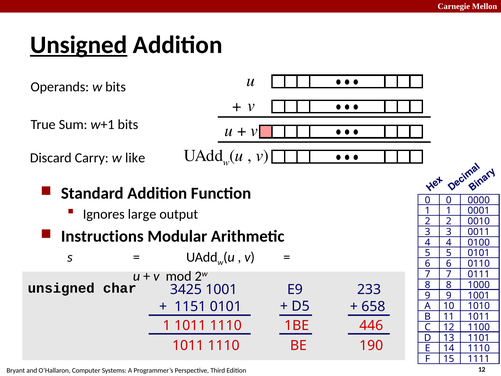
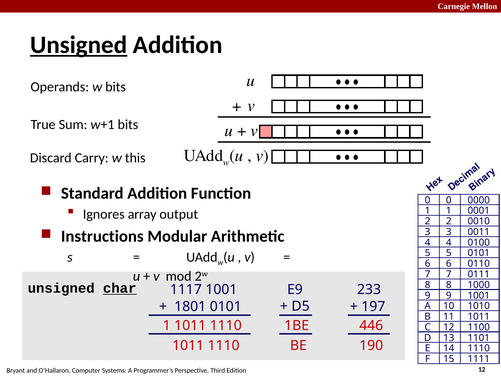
like: like -> this (135, 158)
large: large -> array (142, 214)
char underline: none -> present (120, 288)
3425: 3425 -> 1117 (186, 289)
1151: 1151 -> 1801 (190, 306)
658: 658 -> 197 (373, 306)
